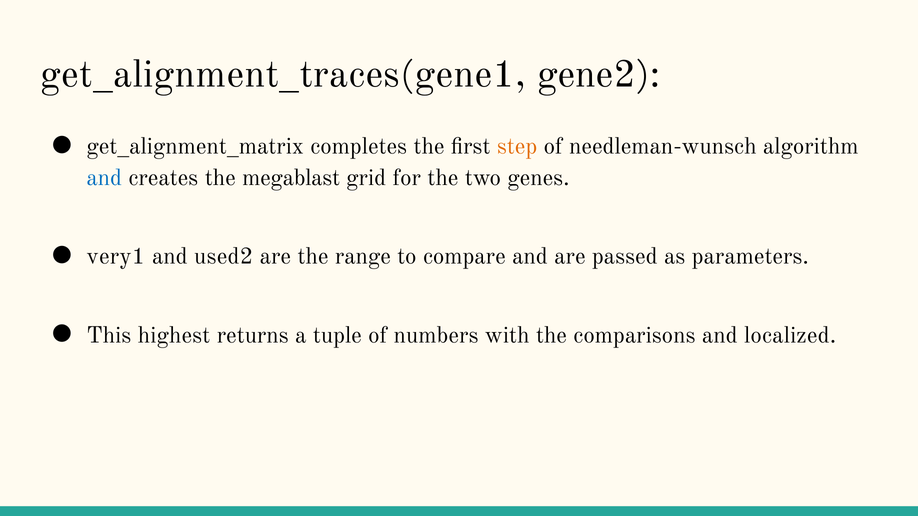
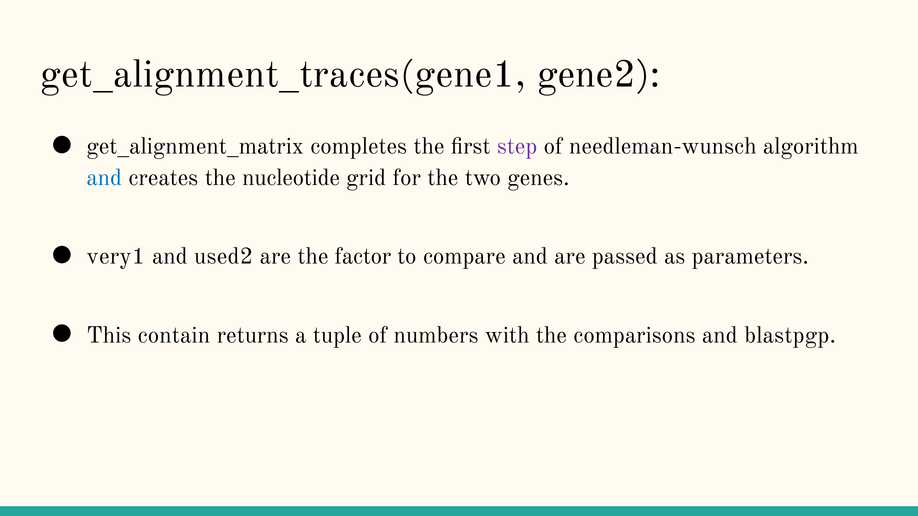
step colour: orange -> purple (517, 146)
megablast: megablast -> nucleotide (291, 178)
range: range -> factor (363, 257)
highest: highest -> contain (174, 335)
localized: localized -> blastpgp (790, 335)
